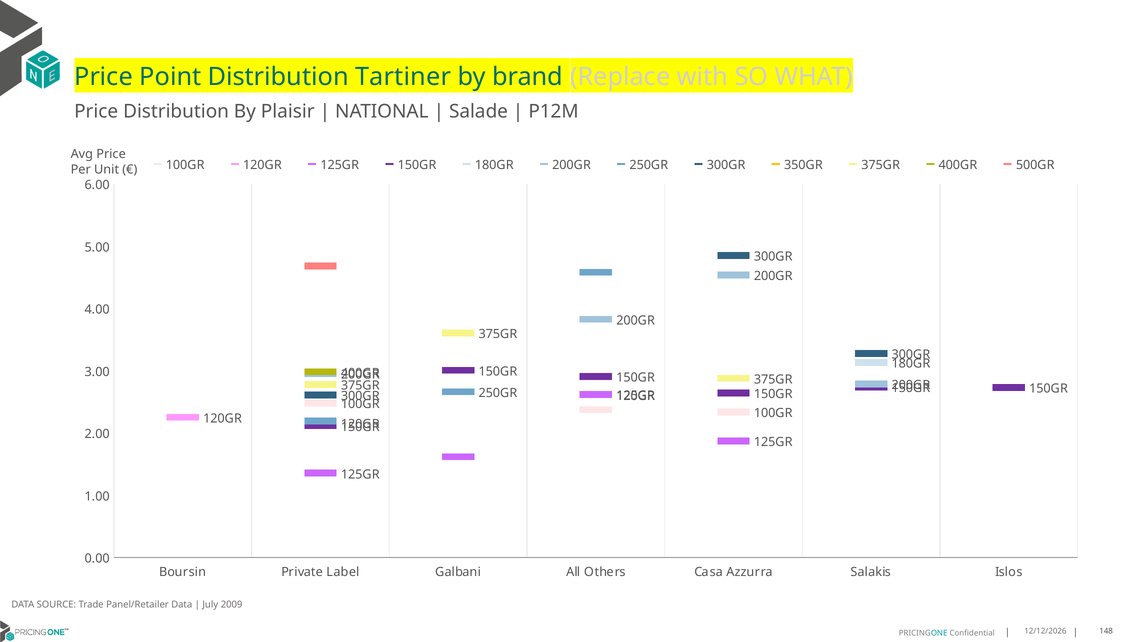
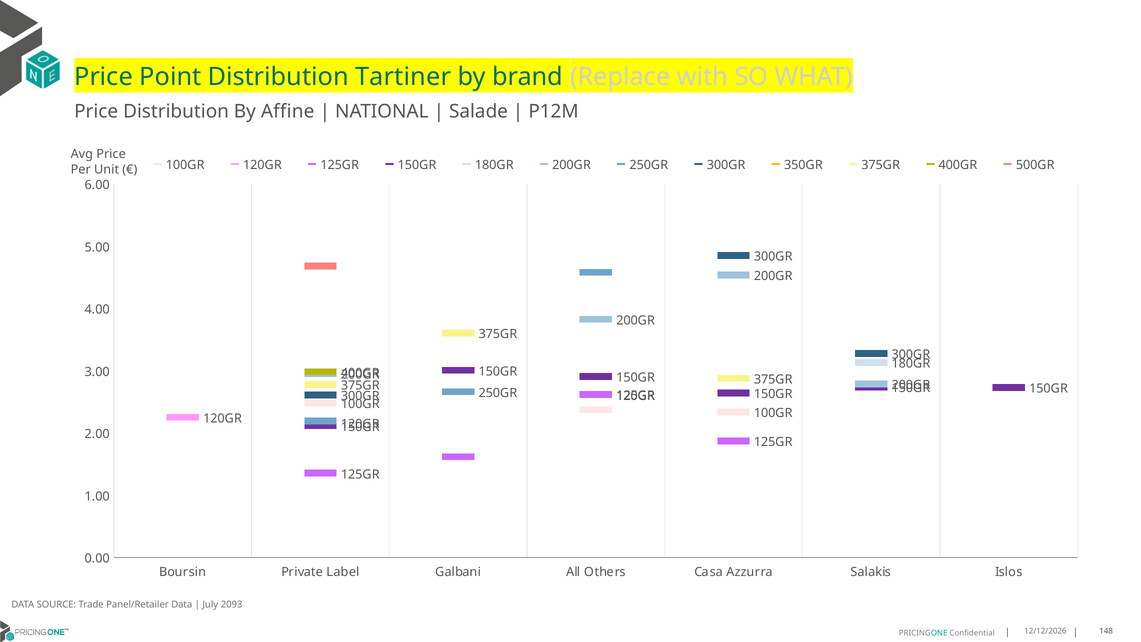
Plaisir: Plaisir -> Affine (288, 111)
2009: 2009 -> 2093 (232, 605)
